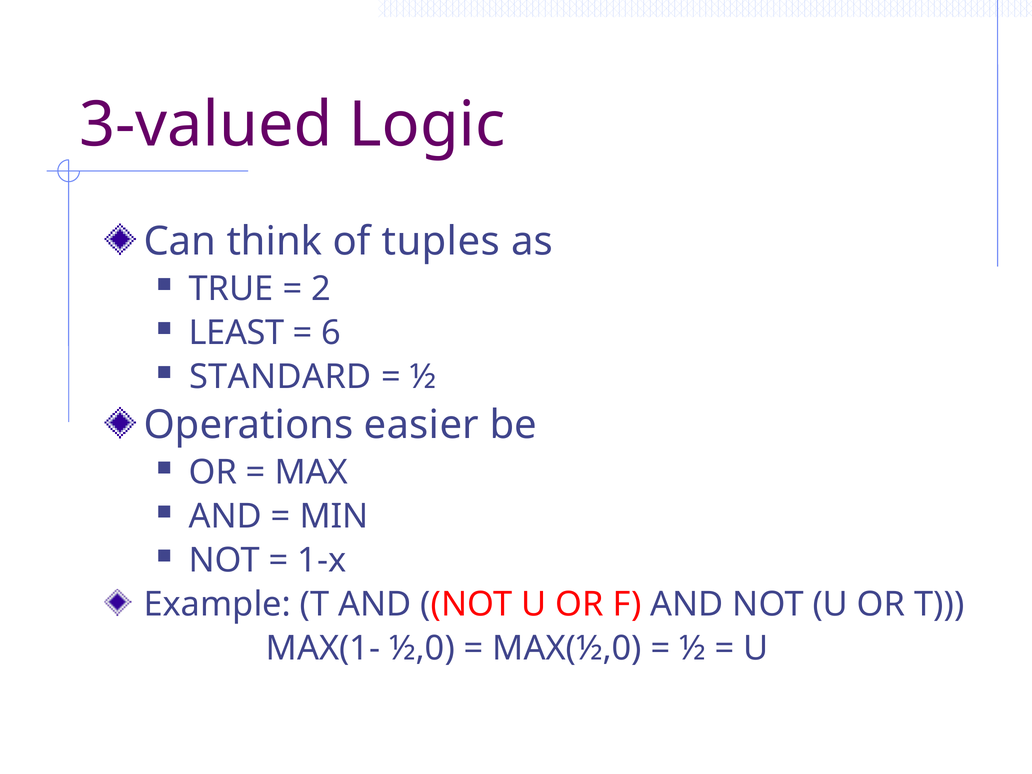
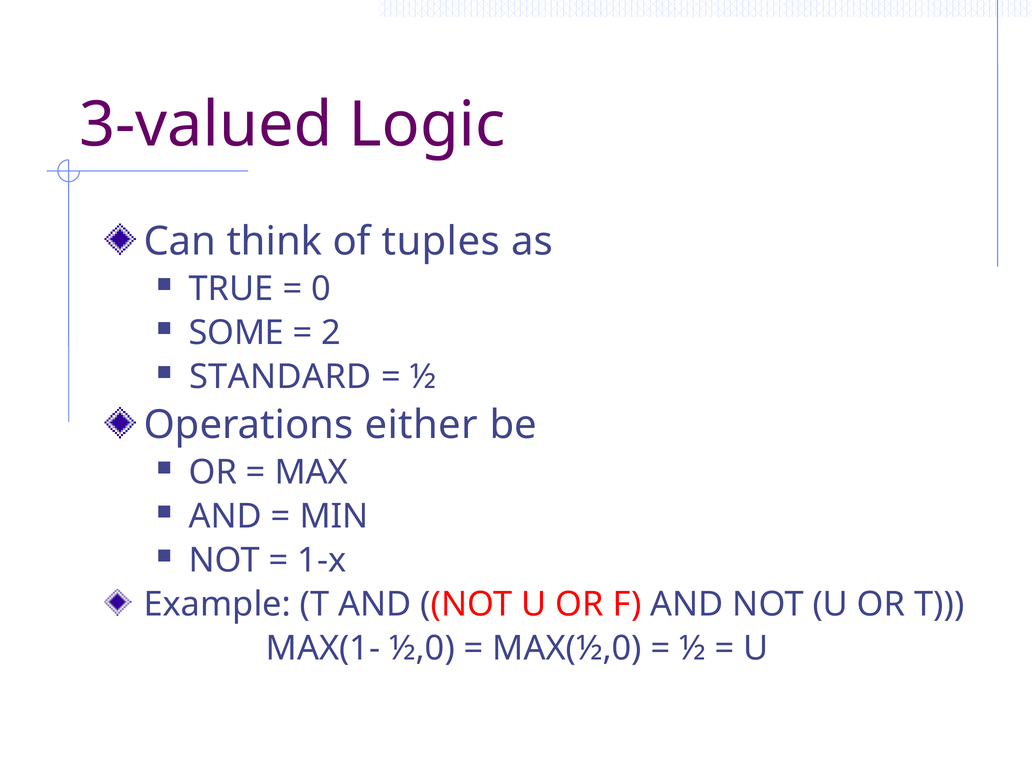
2: 2 -> 0 (321, 289)
LEAST: LEAST -> SOME (236, 333)
6: 6 -> 2 (331, 333)
easier: easier -> either (421, 425)
